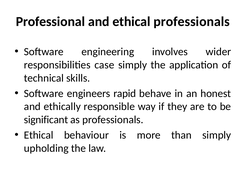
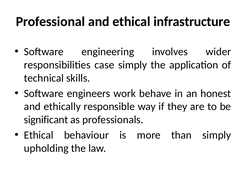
ethical professionals: professionals -> infrastructure (192, 21)
rapid: rapid -> work (125, 93)
